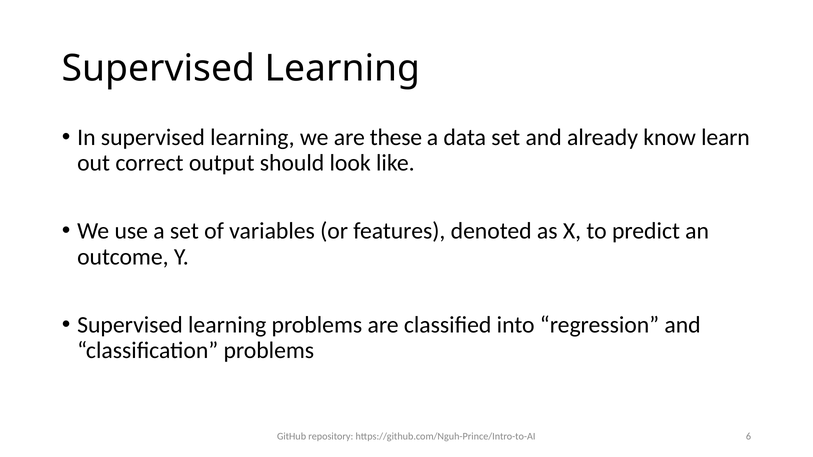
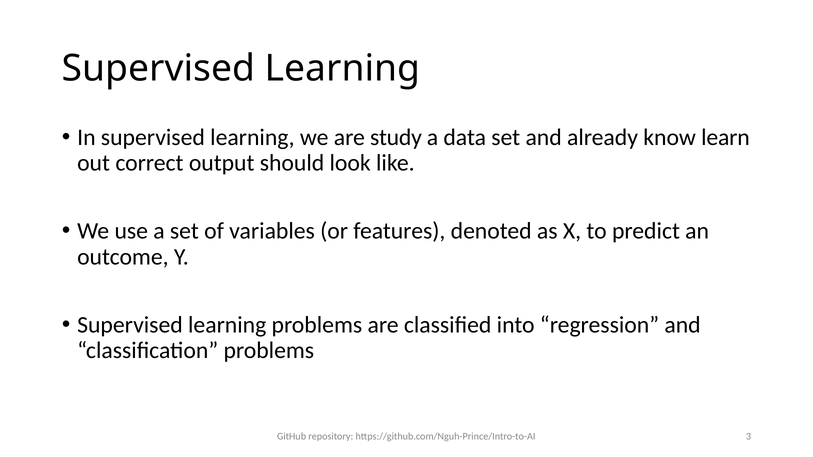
these: these -> study (396, 137)
6: 6 -> 3 (748, 437)
